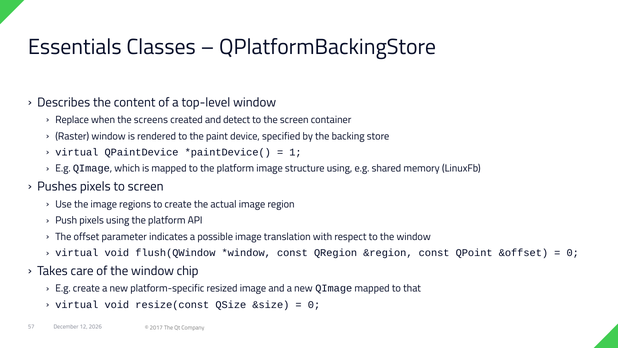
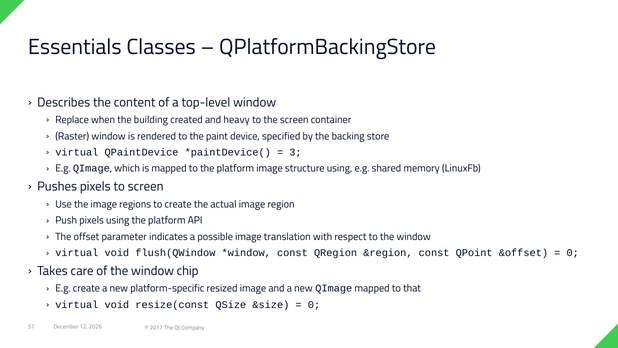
screens: screens -> building (151, 120)
detect: detect -> heavy (237, 120)
1: 1 -> 3 (295, 152)
